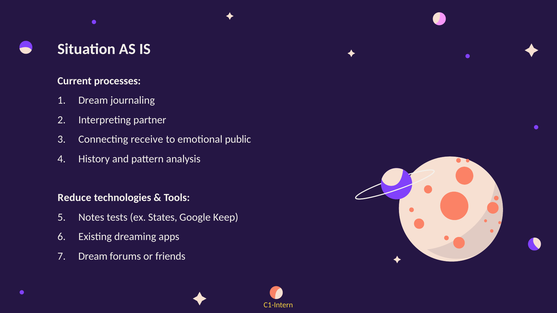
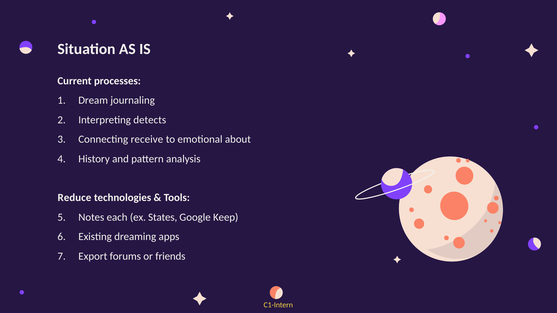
partner: partner -> detects (150, 120)
public: public -> about (238, 139)
tests: tests -> each (117, 217)
Dream: Dream -> Export (93, 256)
